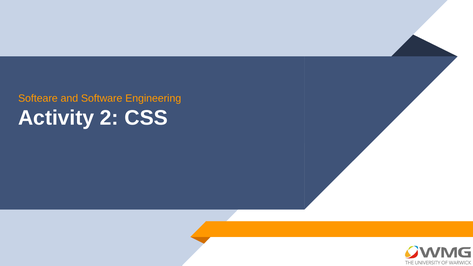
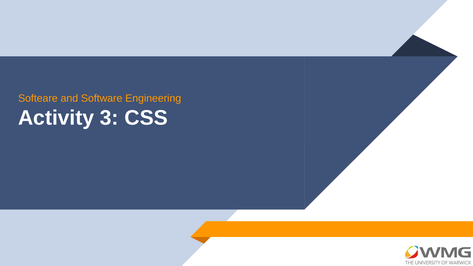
2: 2 -> 3 (109, 118)
